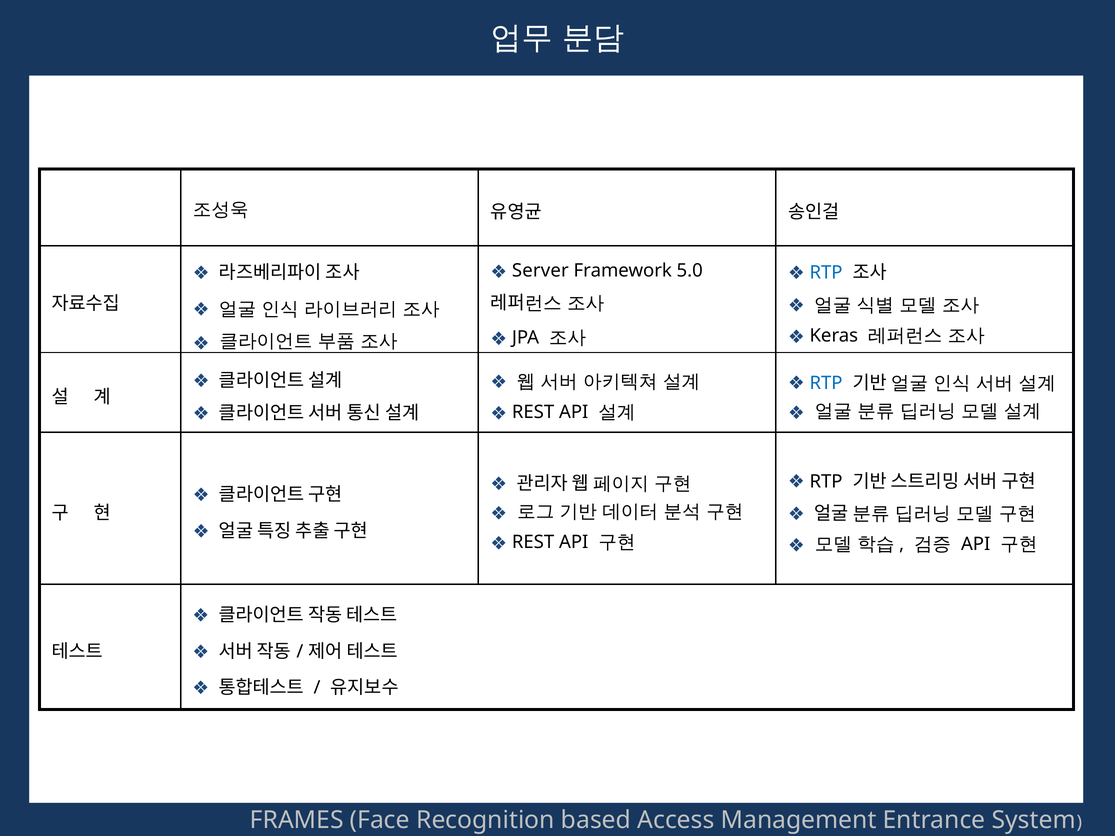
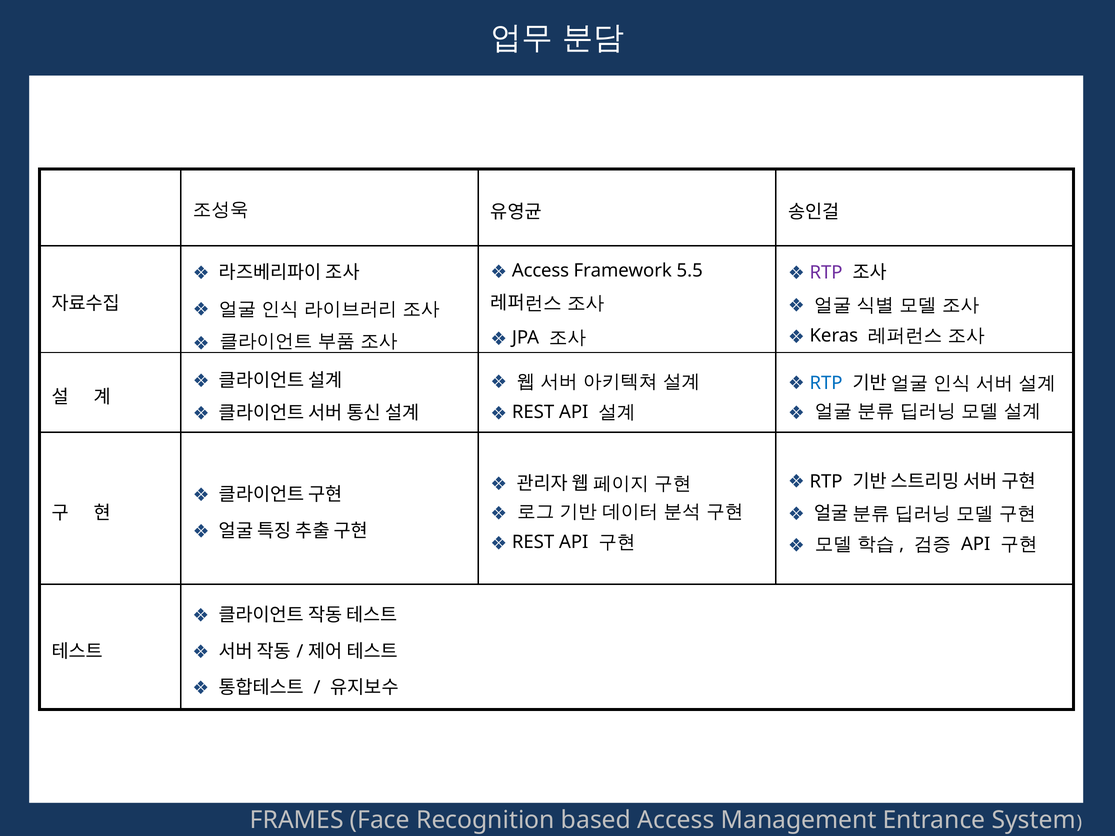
Server: Server -> Access (540, 271)
5.0: 5.0 -> 5.5 (690, 271)
RTP colour: blue -> purple (826, 273)
